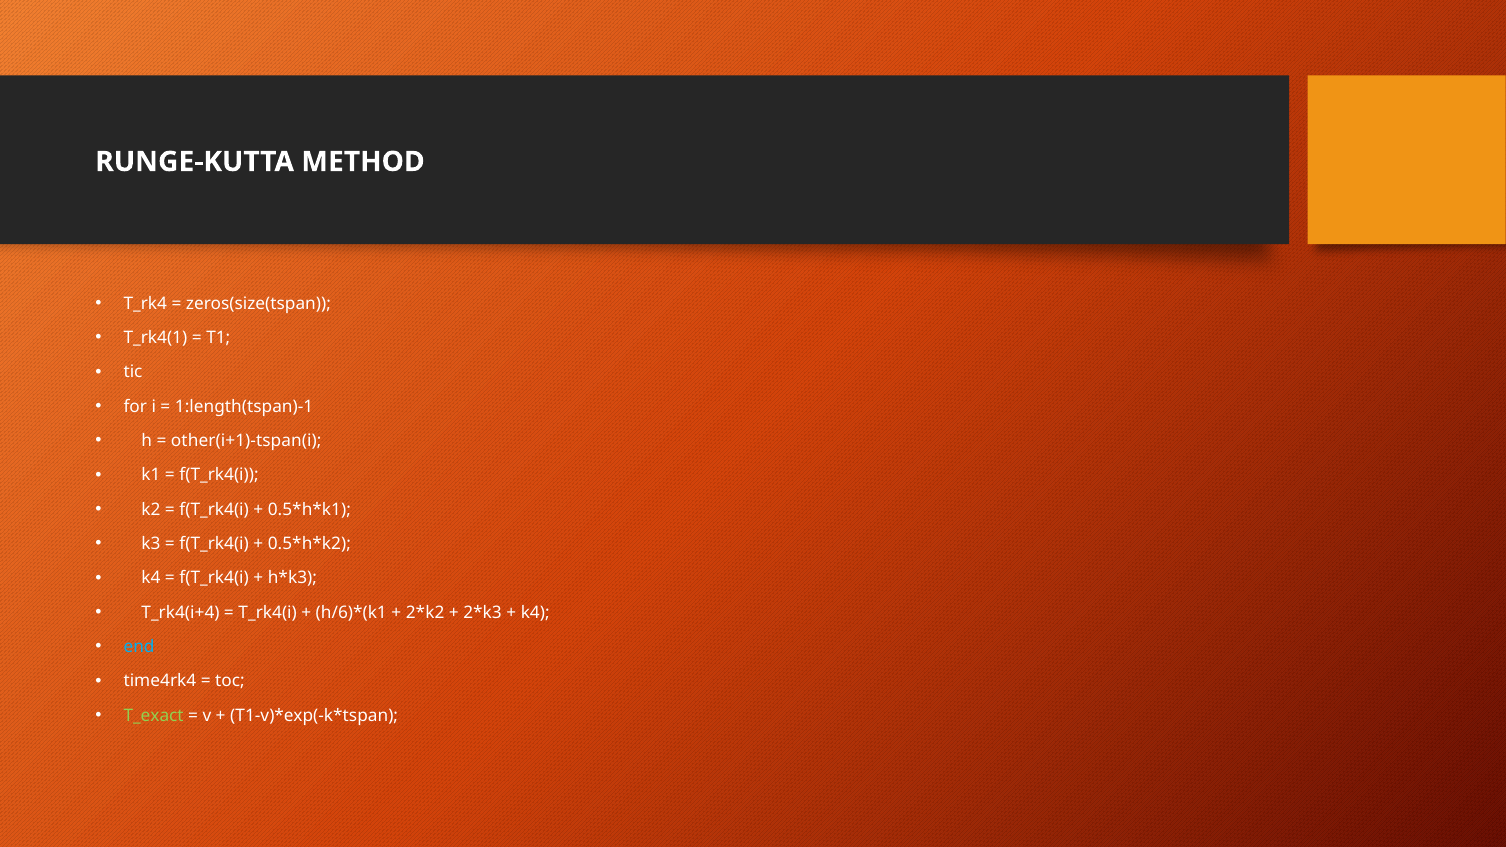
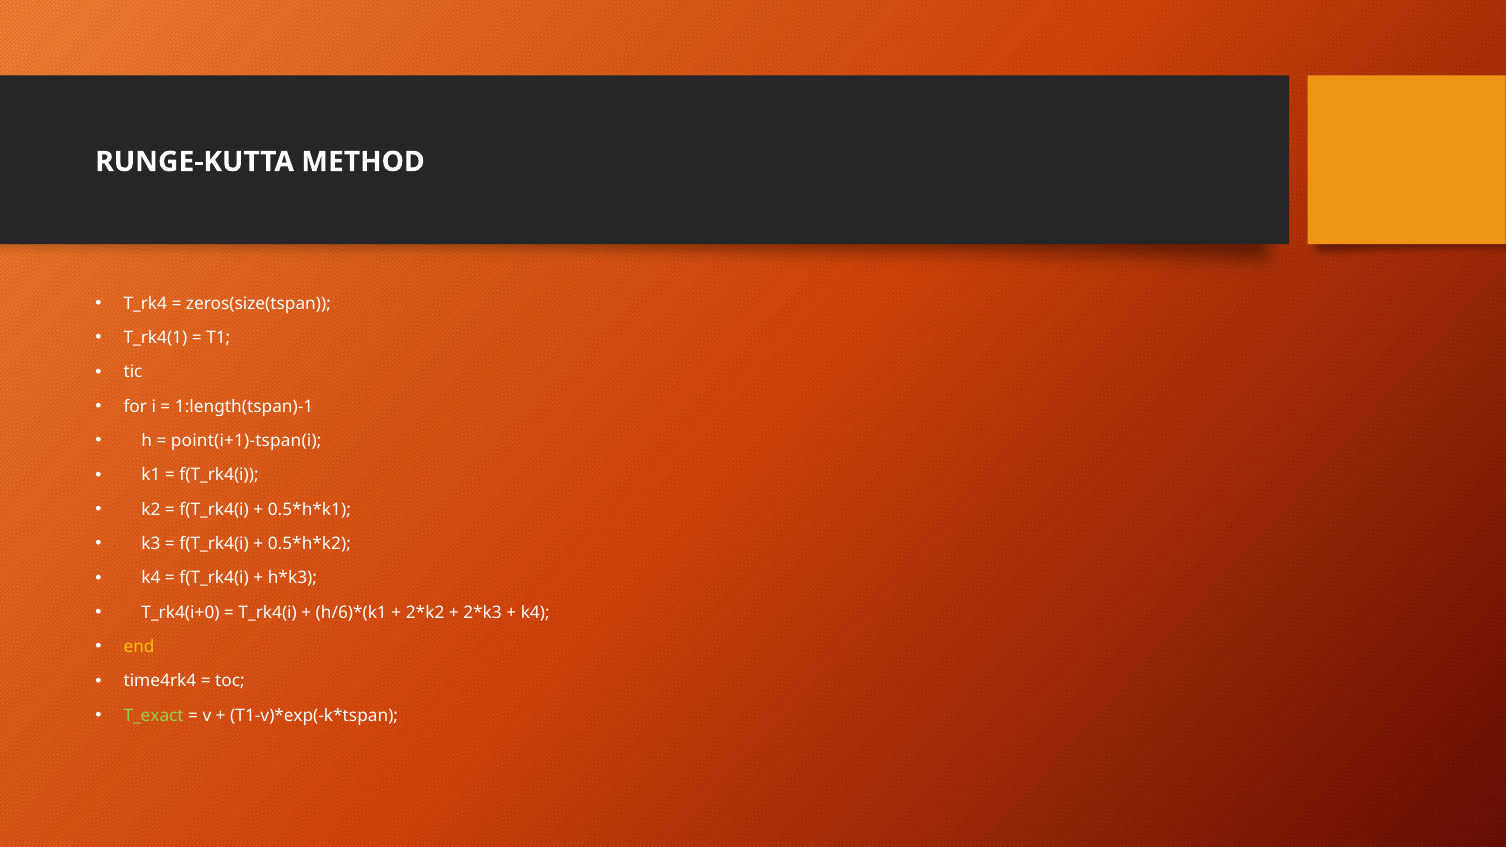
other(i+1)-tspan(i: other(i+1)-tspan(i -> point(i+1)-tspan(i (246, 441)
T_rk4(i+4: T_rk4(i+4 -> T_rk4(i+0 (181, 613)
end colour: light blue -> yellow (139, 647)
